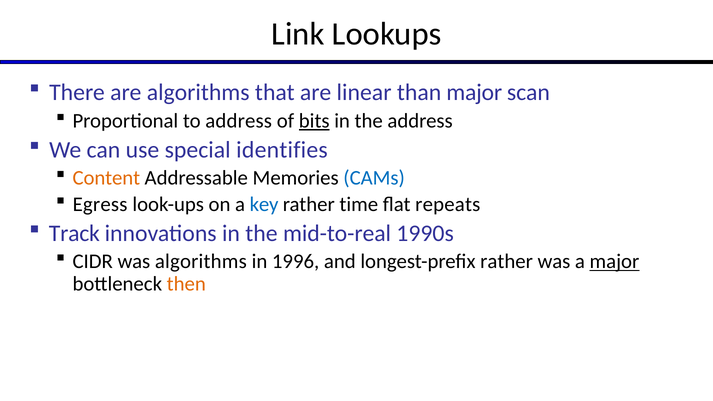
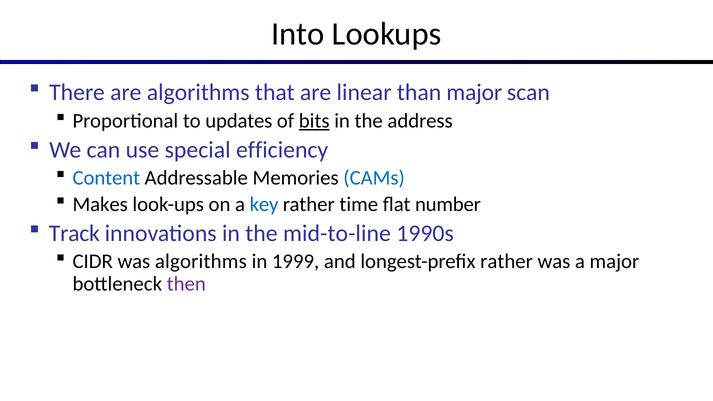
Link: Link -> Into (298, 34)
to address: address -> updates (239, 121)
identifies: identifies -> efficiency (282, 150)
Content colour: orange -> blue (106, 178)
Egress: Egress -> Makes (100, 205)
repeats: repeats -> number (448, 205)
mid-to-real: mid-to-real -> mid-to-line (337, 233)
1996: 1996 -> 1999 (296, 262)
major underline: present -> none (614, 262)
then colour: orange -> purple (186, 284)
